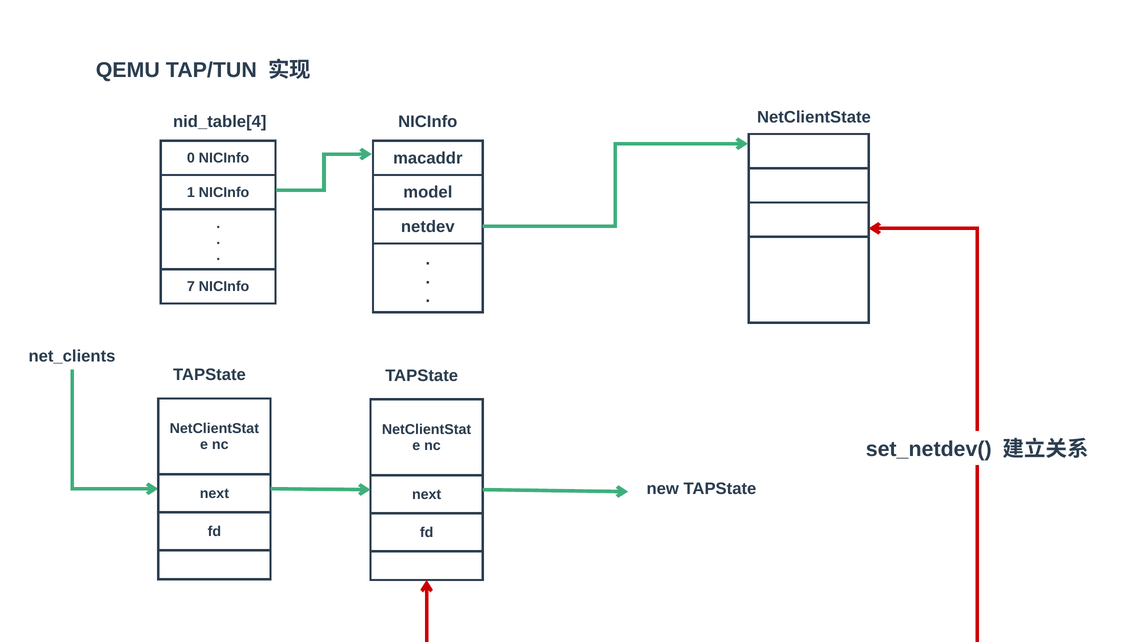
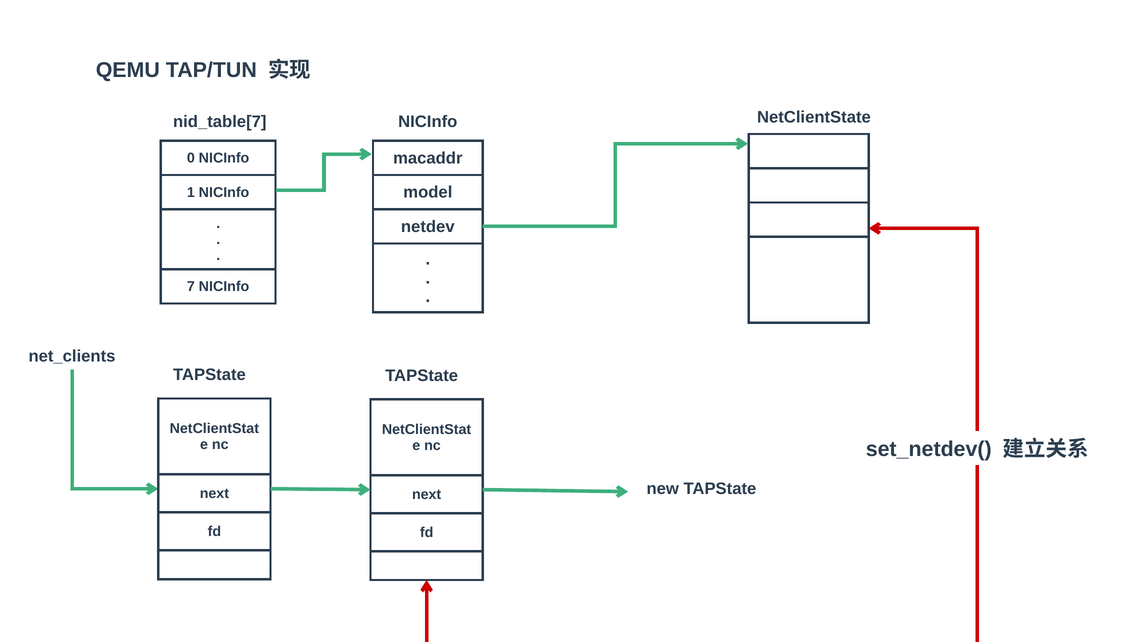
nid_table[4: nid_table[4 -> nid_table[7 (220, 122)
